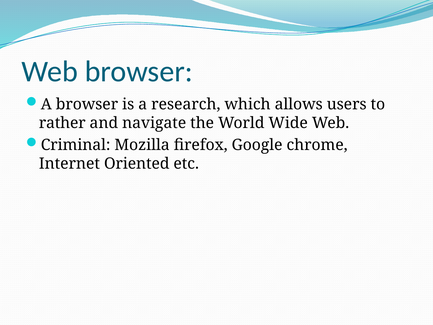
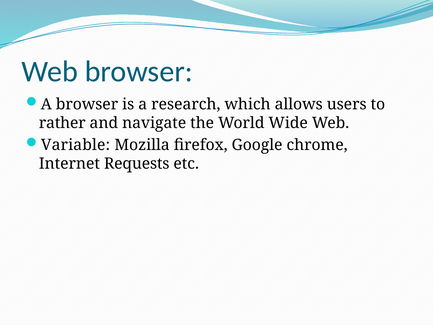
Criminal: Criminal -> Variable (76, 145)
Oriented: Oriented -> Requests (137, 164)
